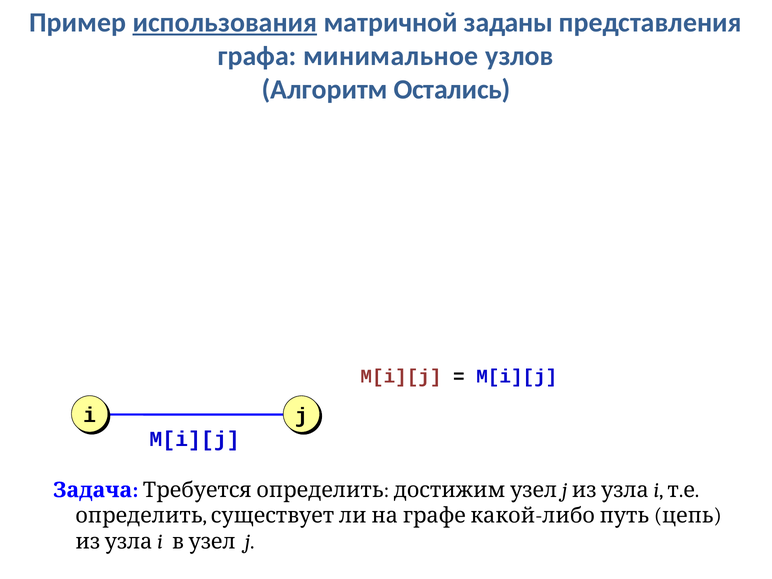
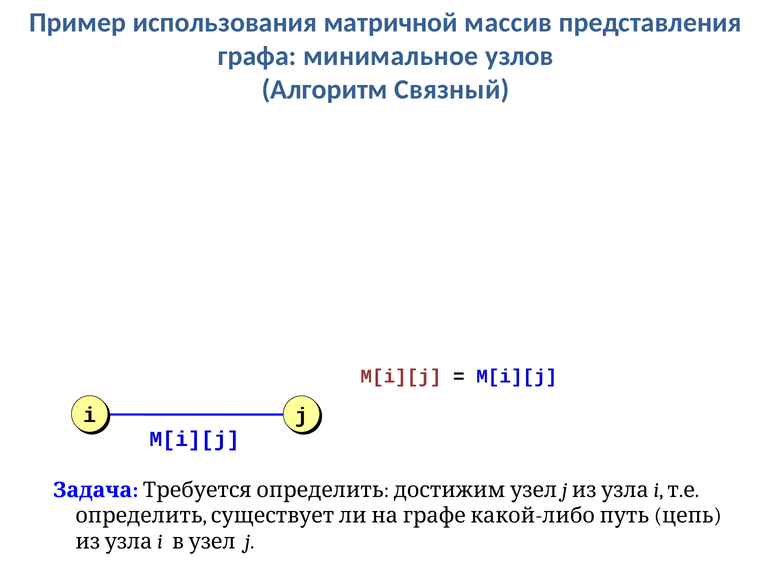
использования underline: present -> none (225, 23)
заданы: заданы -> массив (508, 23)
Остались: Остались -> Связный (452, 89)
